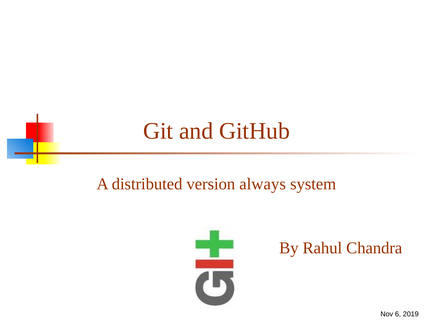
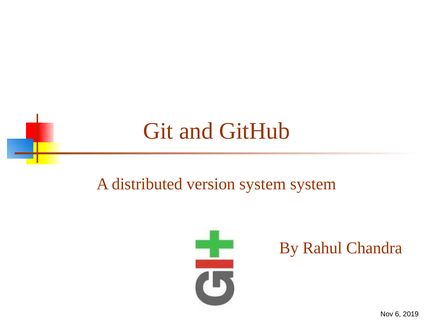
version always: always -> system (263, 184)
